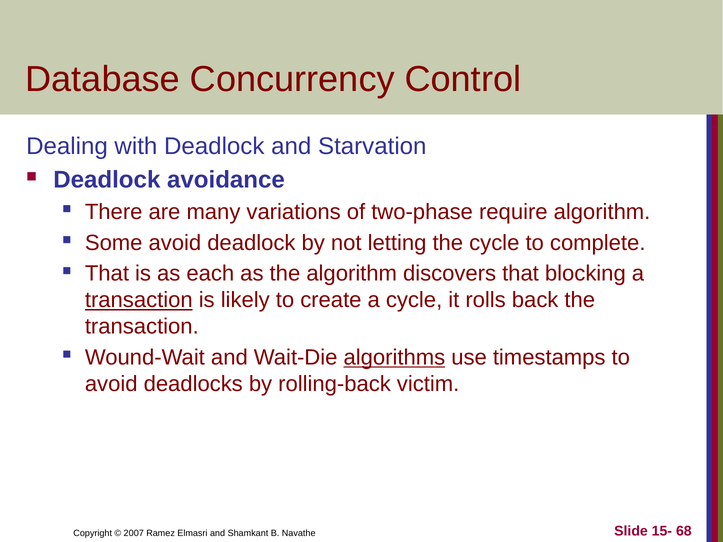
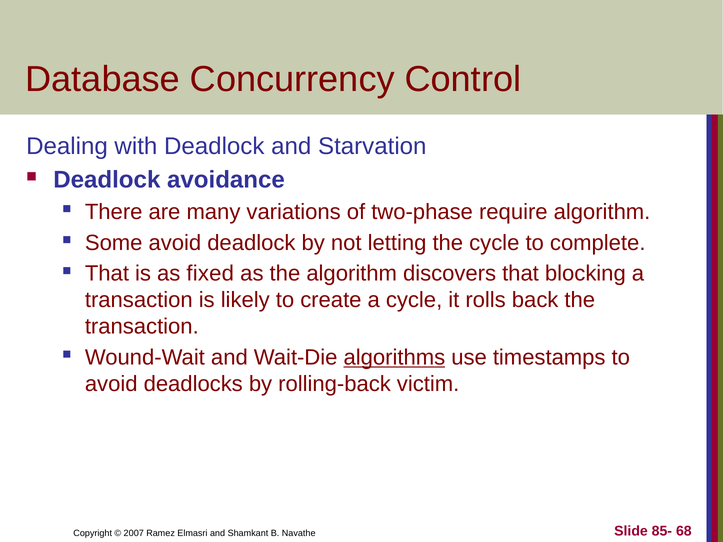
each: each -> fixed (210, 274)
transaction underline: present -> none (139, 300)
15-: 15- -> 85- (662, 531)
